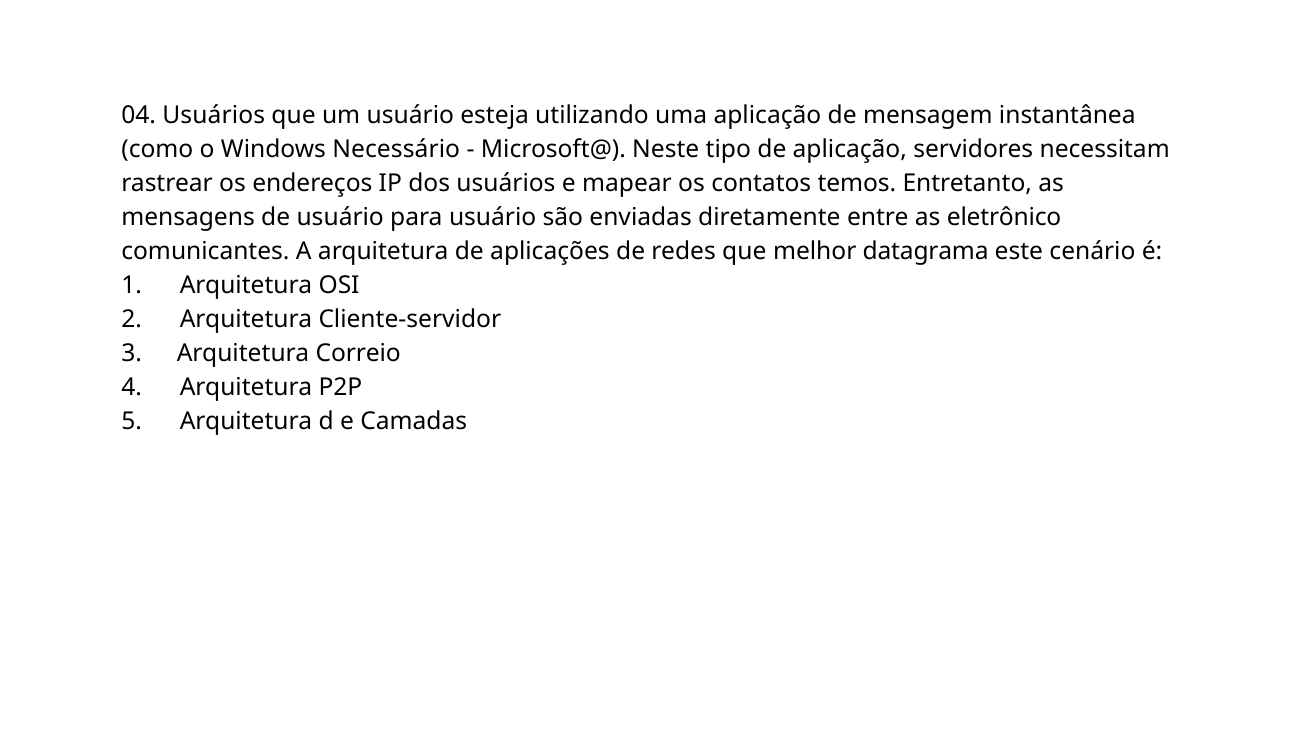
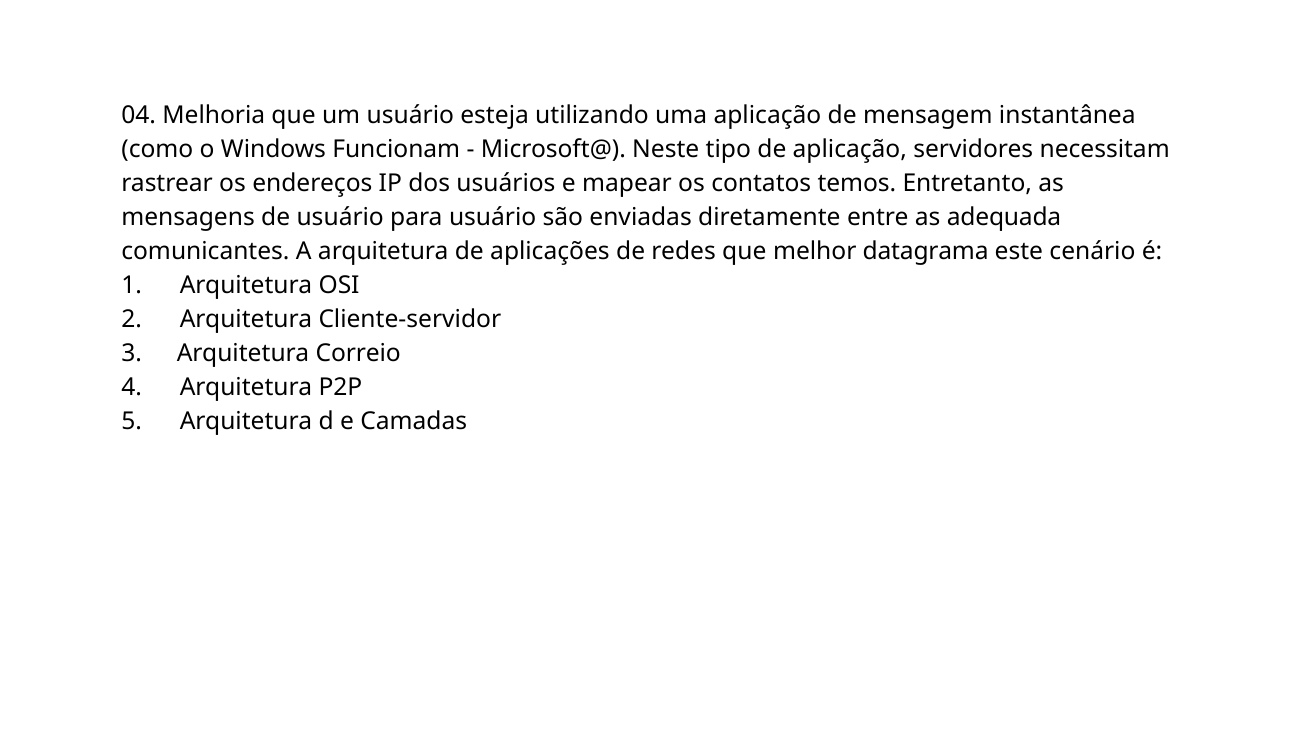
04 Usuários: Usuários -> Melhoria (214, 116)
Necessário: Necessário -> Funcionam (396, 149)
eletrônico: eletrônico -> adequada (1004, 217)
